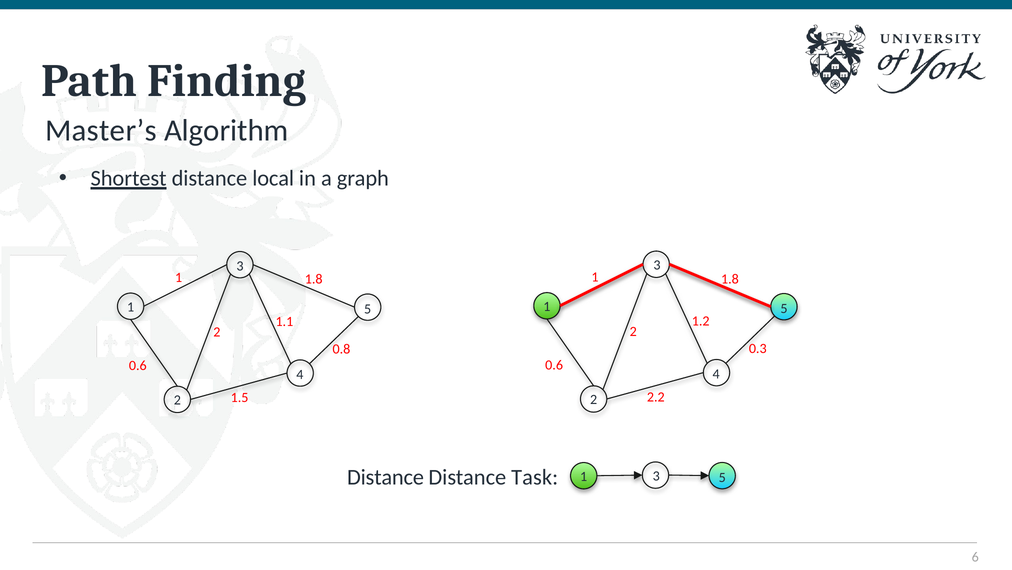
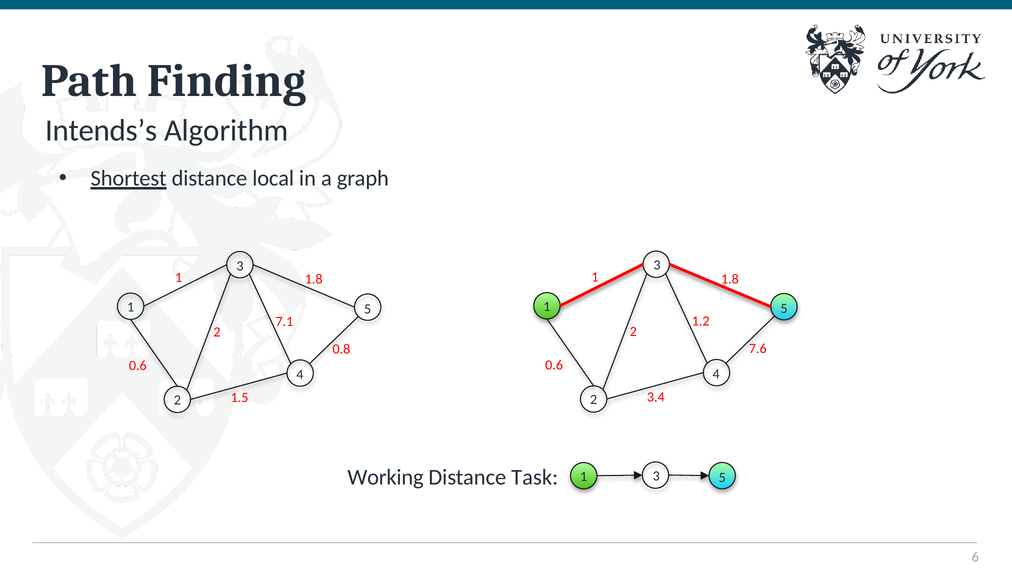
Master’s: Master’s -> Intends’s (101, 130)
1.1: 1.1 -> 7.1 (284, 322)
0.3: 0.3 -> 7.6 (758, 349)
2.2: 2.2 -> 3.4 (656, 397)
Distance: Distance -> Working (386, 477)
